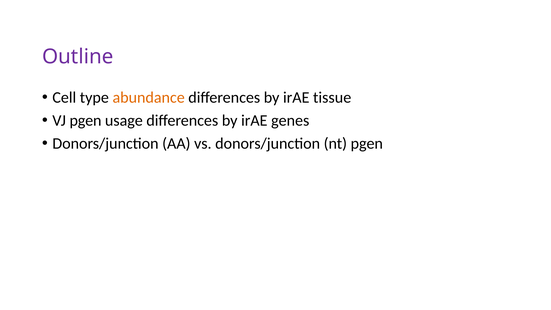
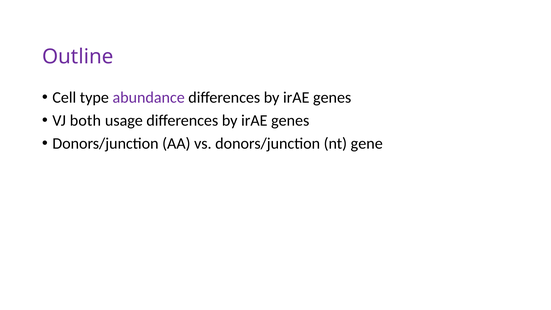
abundance colour: orange -> purple (149, 97)
tissue: tissue -> genes (332, 97)
VJ pgen: pgen -> both (85, 120)
nt pgen: pgen -> gene (367, 143)
